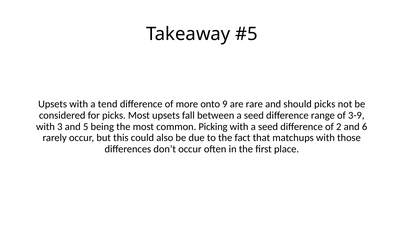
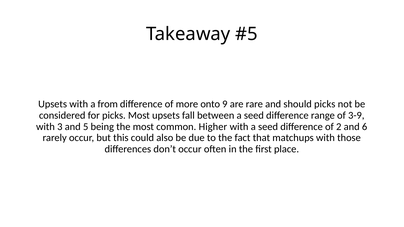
tend: tend -> from (108, 104)
Picking: Picking -> Higher (213, 127)
